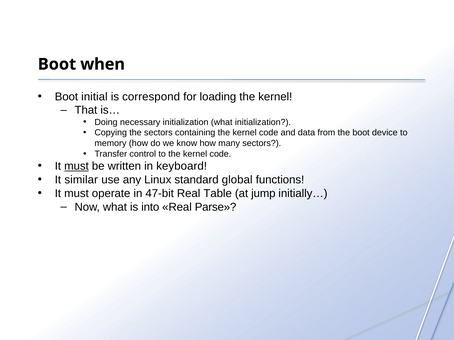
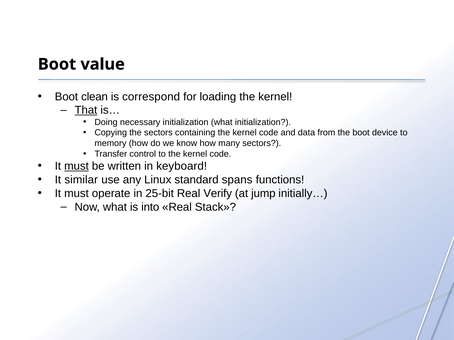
when: when -> value (103, 64)
initial: initial -> clean (95, 97)
That underline: none -> present (86, 110)
global: global -> spans (237, 180)
47-bit: 47-bit -> 25-bit (160, 194)
Table: Table -> Verify (218, 194)
Parse: Parse -> Stack (215, 207)
